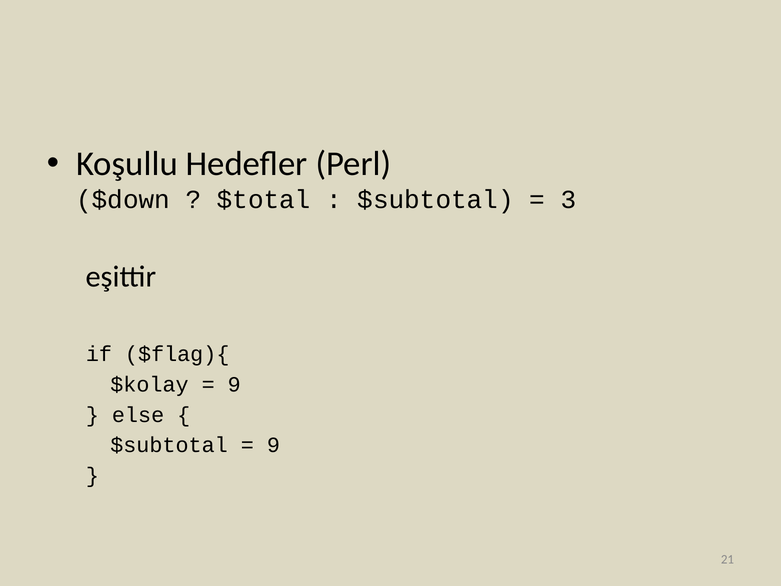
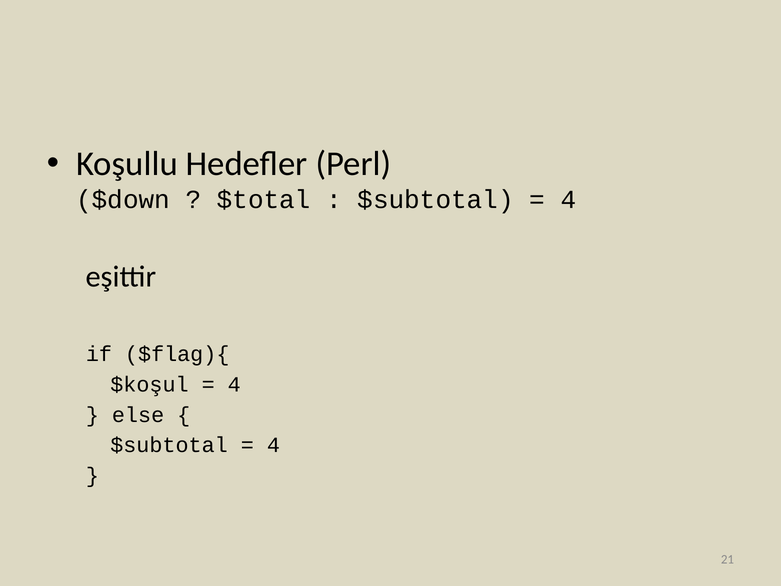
3: 3 -> 4 (568, 200)
$kolay: $kolay -> $koşul (149, 384)
9: 9 -> 4 (234, 384)
9: 9 -> 4 (273, 445)
